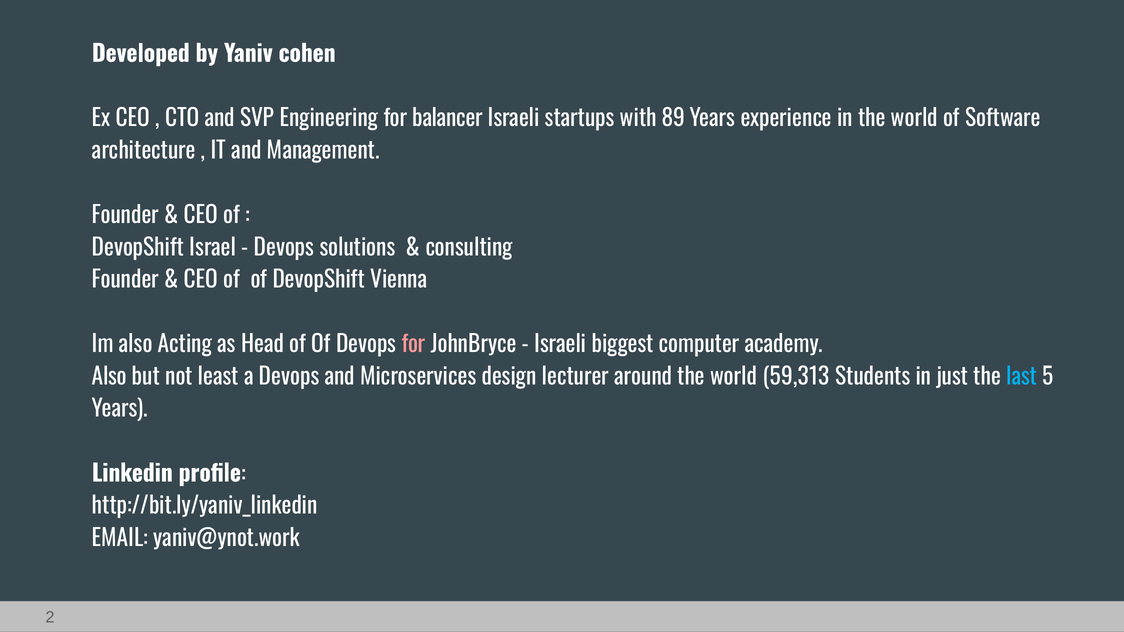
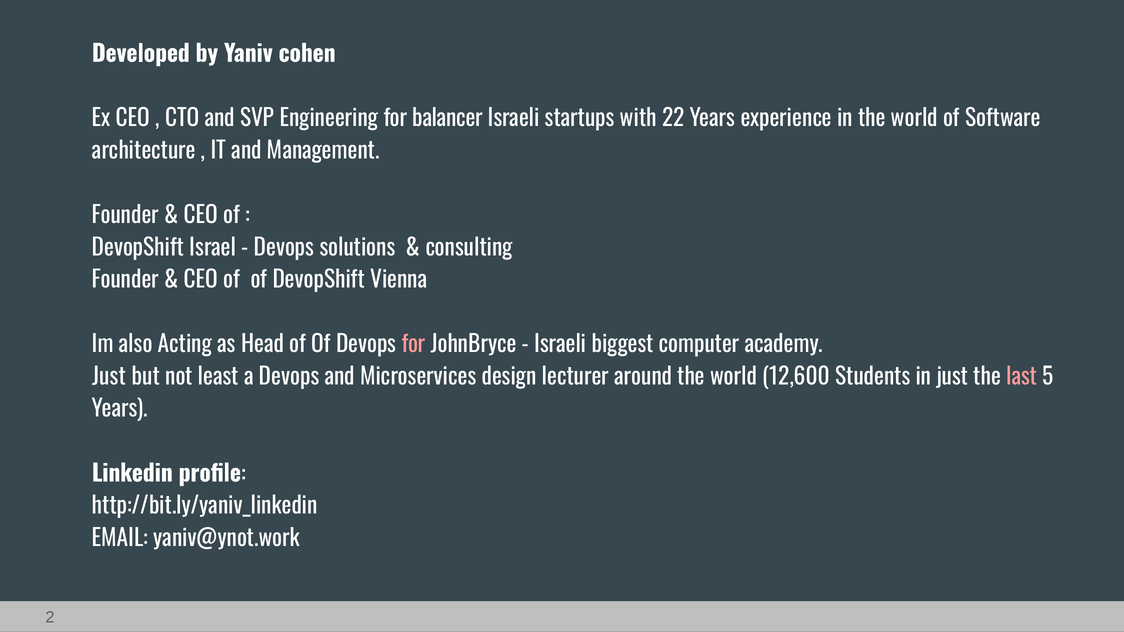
89: 89 -> 22 (673, 119)
Also: Also -> Just (109, 377)
59,313: 59,313 -> 12,600 (796, 377)
last colour: light blue -> pink (1022, 377)
